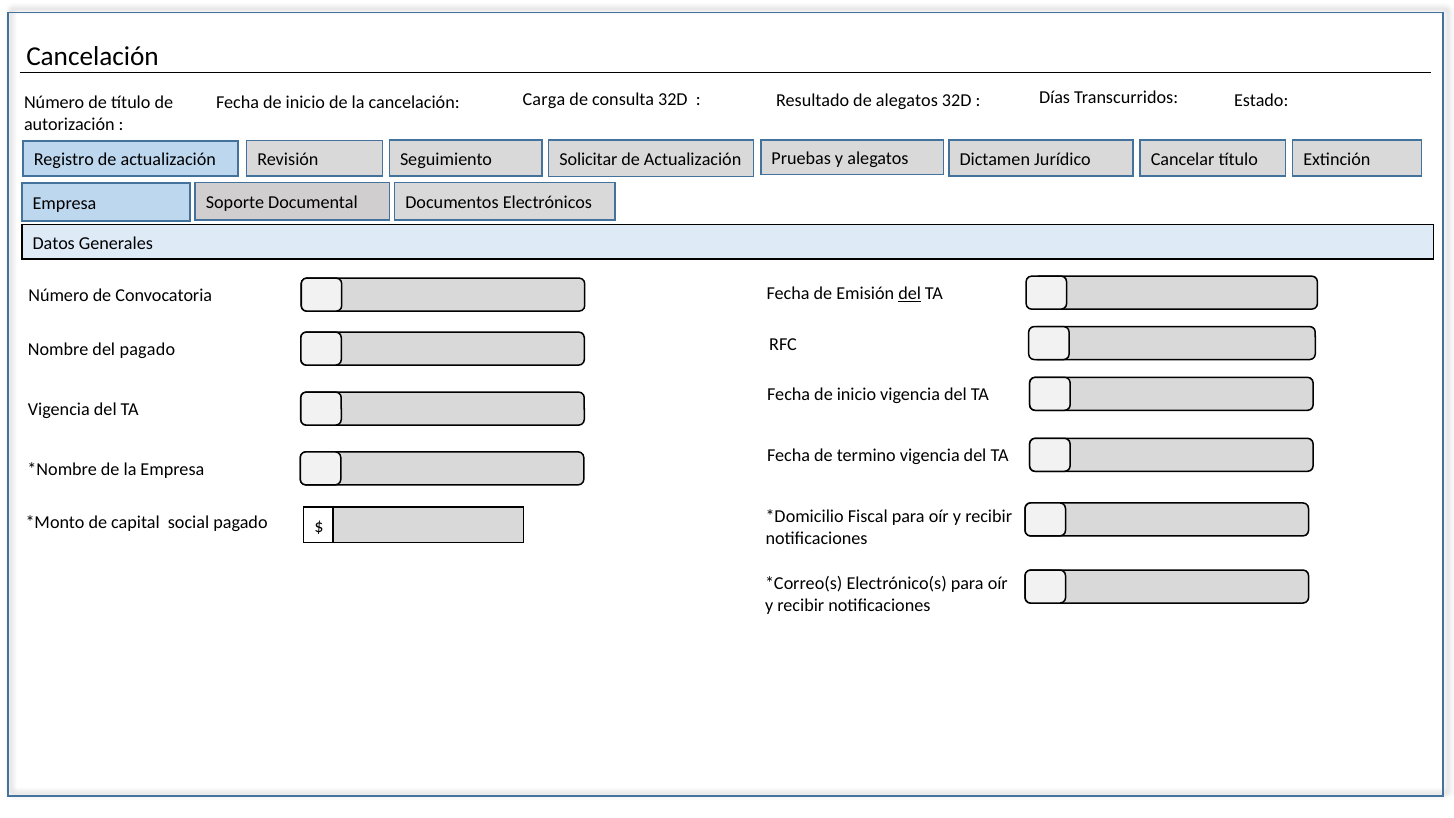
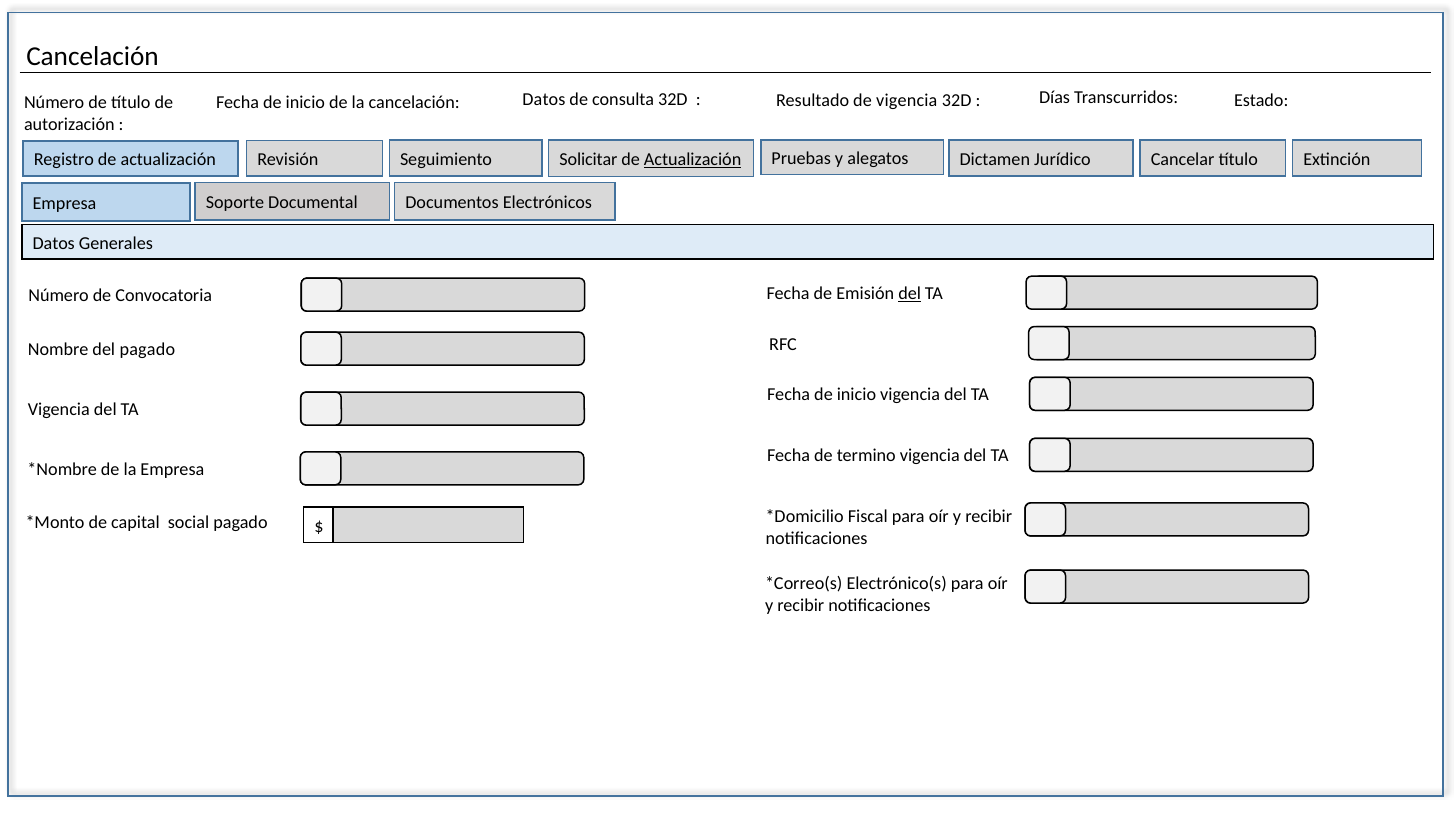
Carga: Carga -> Datos (544, 99)
de alegatos: alegatos -> vigencia (907, 100)
Actualización underline: none -> present (693, 160)
